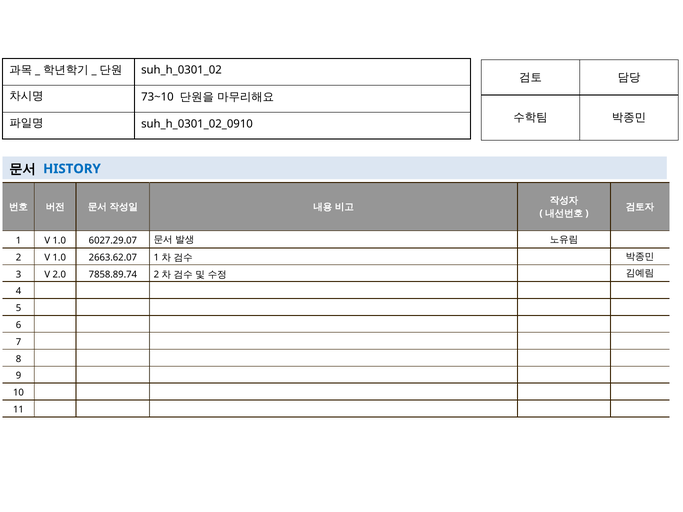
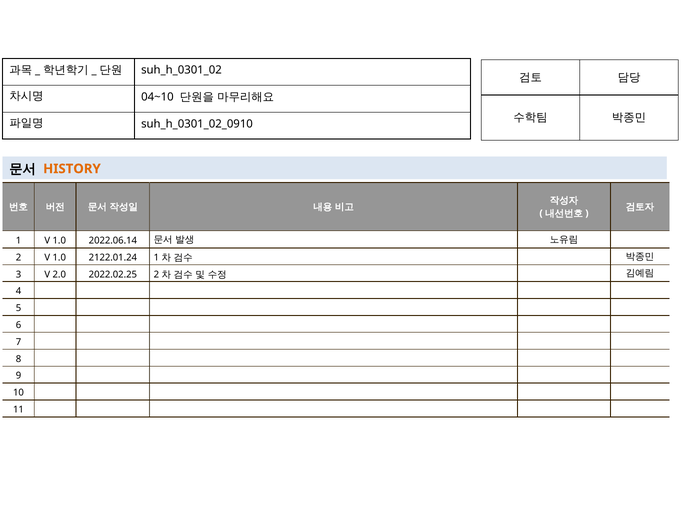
73~10: 73~10 -> 04~10 (157, 97)
HISTORY colour: blue -> orange (72, 169)
6027.29.07: 6027.29.07 -> 2022.06.14 (113, 241)
2663.62.07: 2663.62.07 -> 2122.01.24 (113, 258)
7858.89.74: 7858.89.74 -> 2022.02.25 (113, 275)
